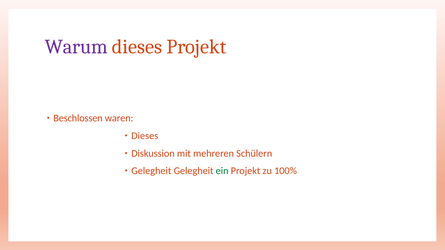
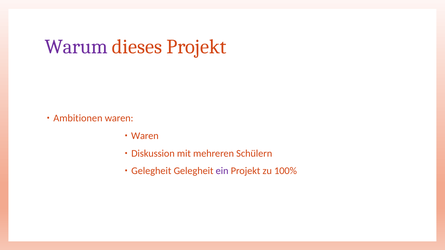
Beschlossen: Beschlossen -> Ambitionen (78, 118)
Dieses: Dieses -> Waren (145, 136)
ein colour: green -> purple (222, 171)
